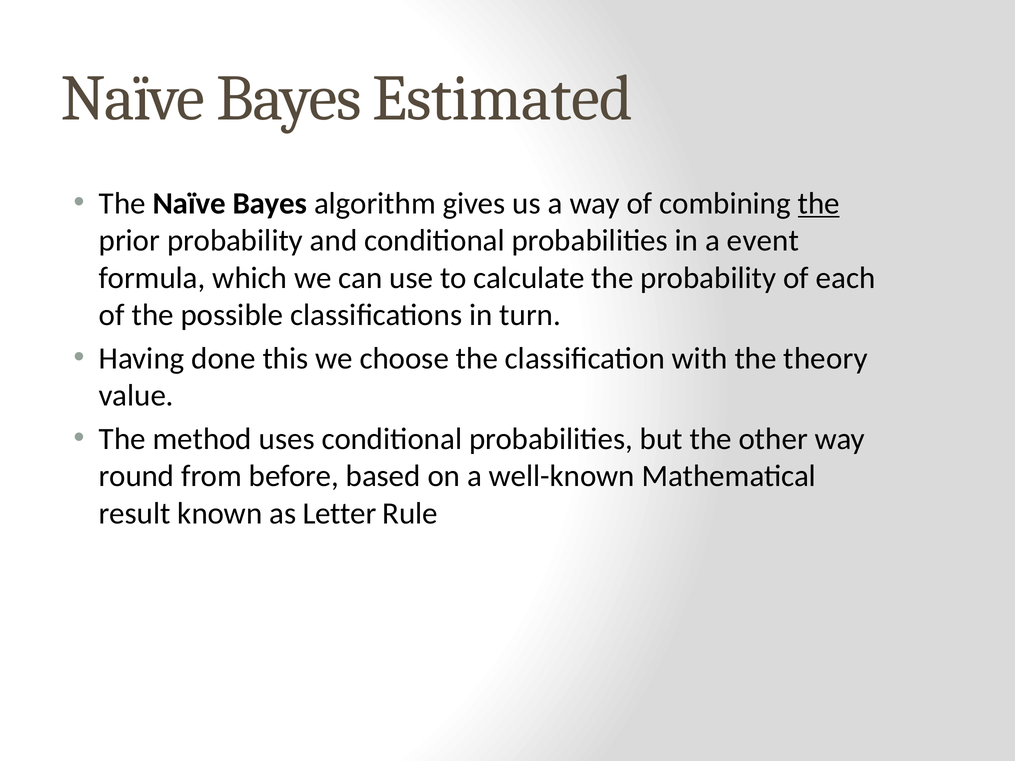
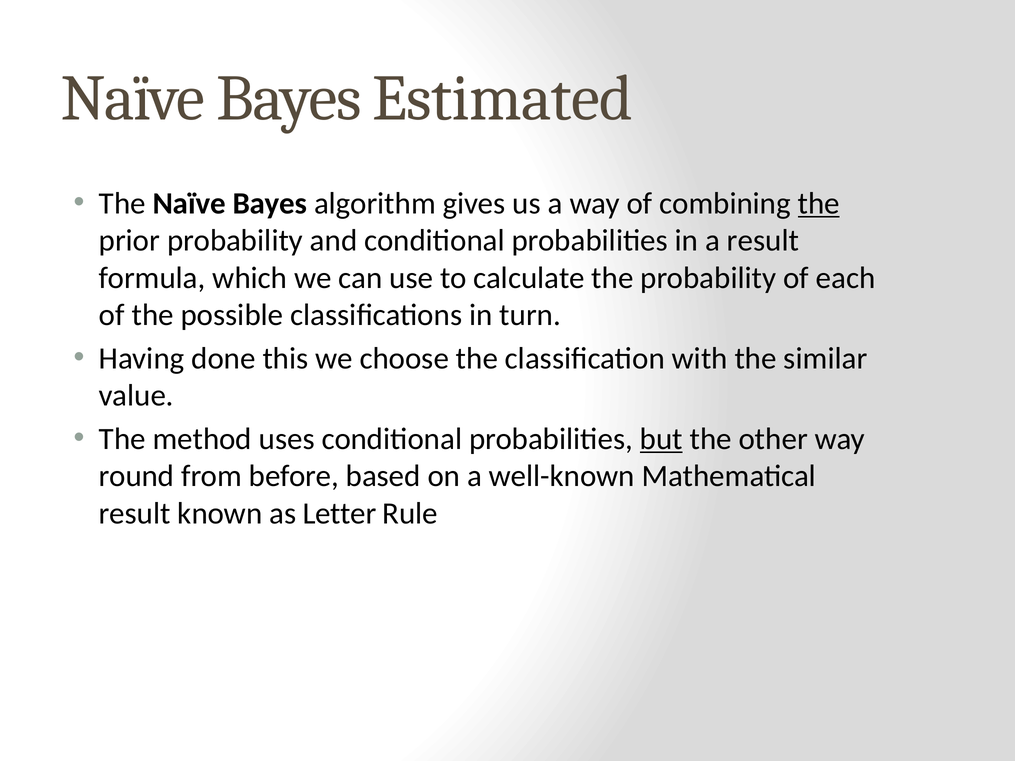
a event: event -> result (763, 241)
theory: theory -> similar (826, 358)
but underline: none -> present (661, 439)
